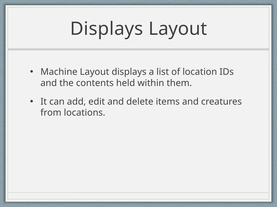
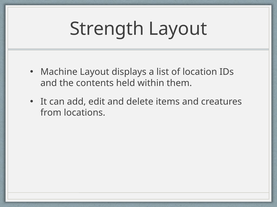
Displays: Displays -> Strength (107, 29)
